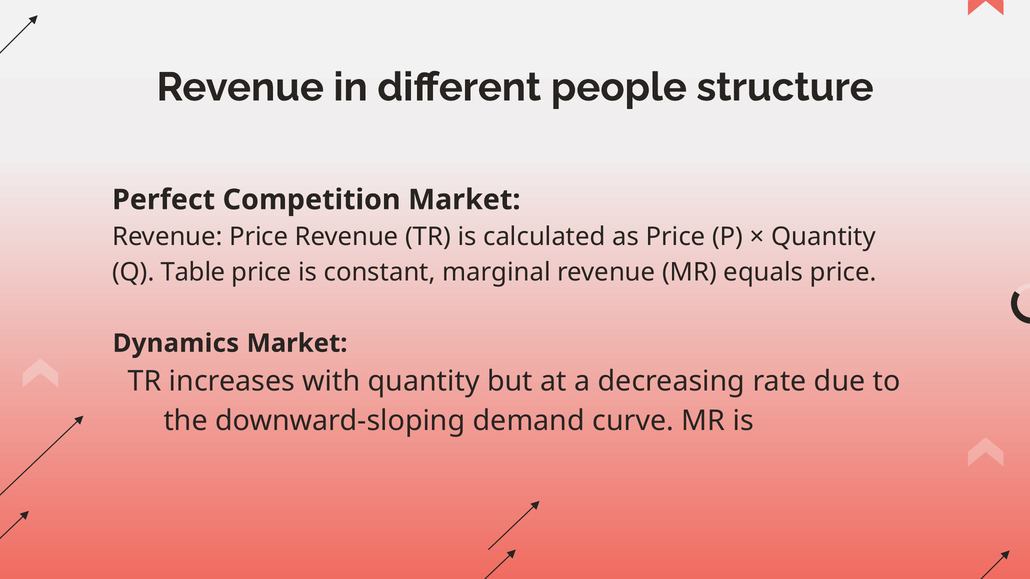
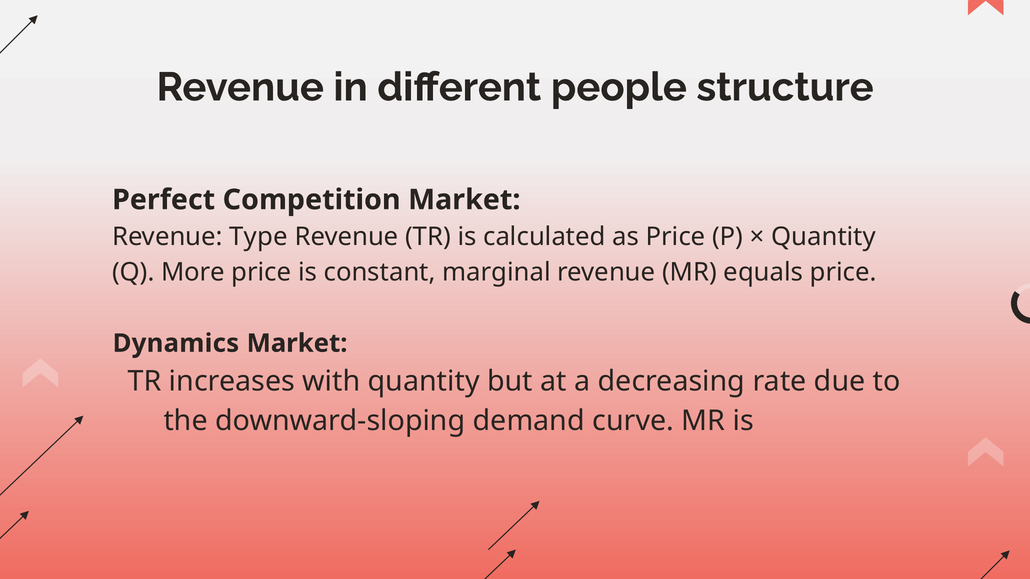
Revenue Price: Price -> Type (259, 237)
Table: Table -> More (193, 272)
